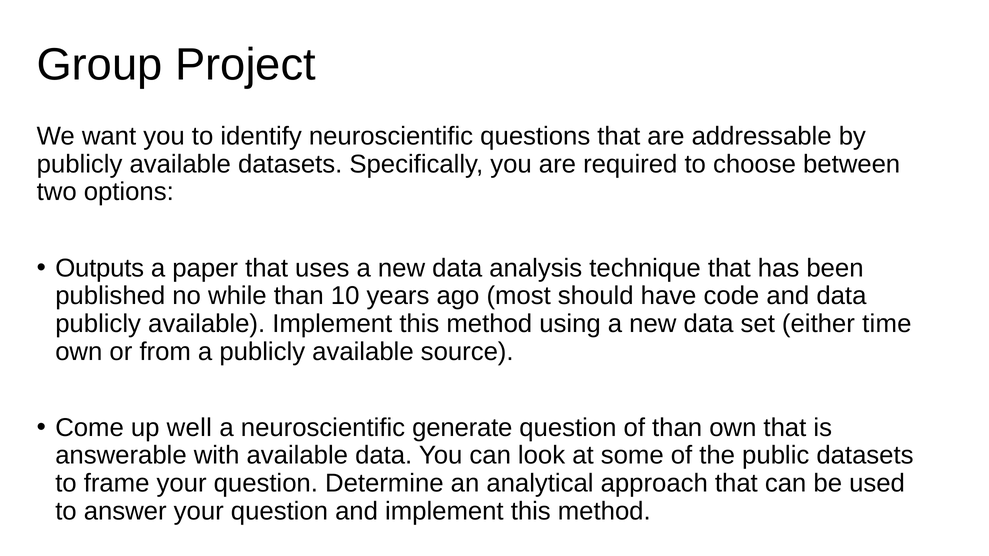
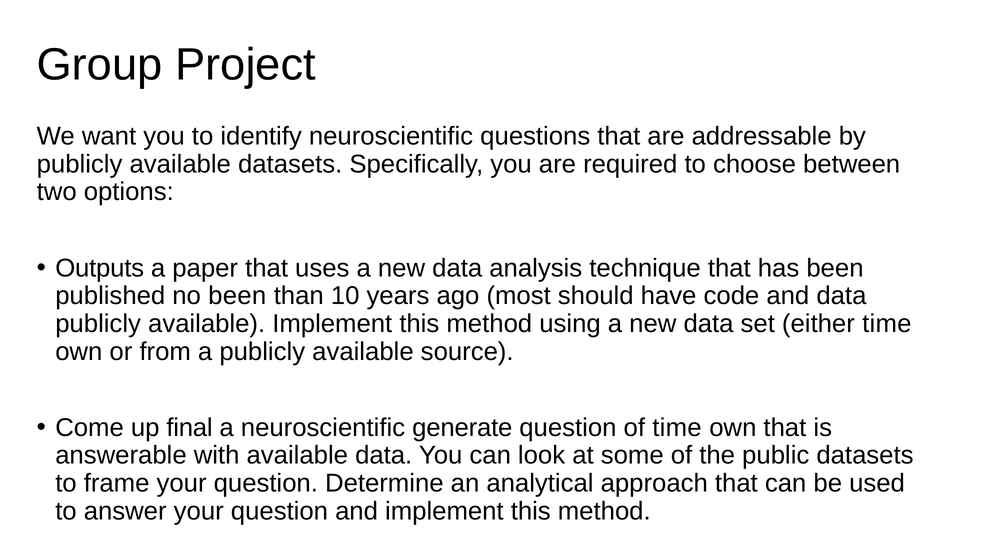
no while: while -> been (237, 296)
well: well -> final (190, 428)
of than: than -> time (677, 428)
